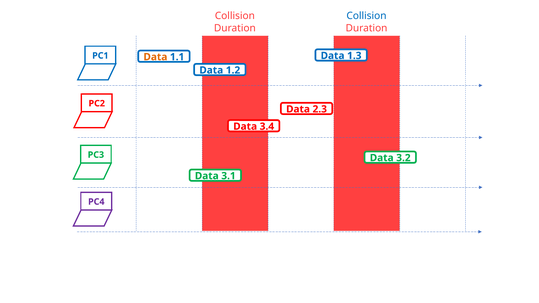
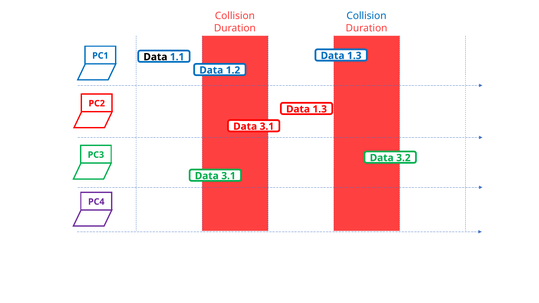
Data colour: orange -> black (155, 57)
2.3: 2.3 -> 1.3 (320, 109)
3.4: 3.4 -> 3.1 (267, 127)
